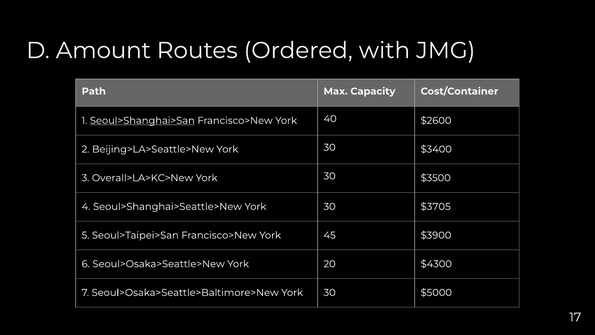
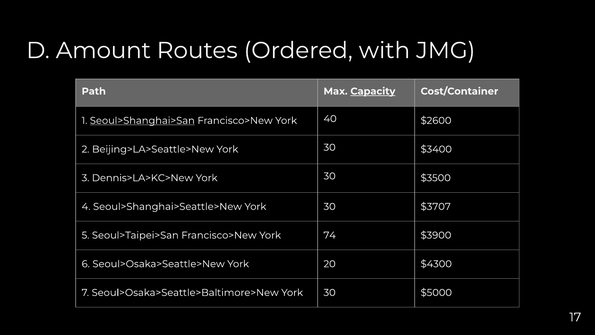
Capacity underline: none -> present (373, 91)
Overall>LA>KC>New: Overall>LA>KC>New -> Dennis>LA>KC>New (143, 178)
$3705: $3705 -> $3707 (436, 206)
45: 45 -> 74 (330, 235)
